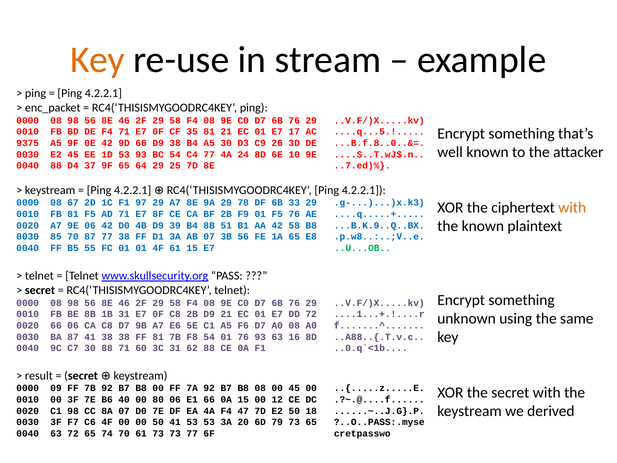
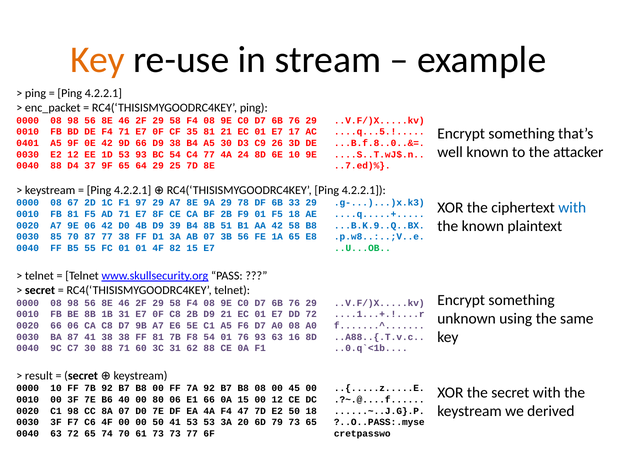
9375: 9375 -> 0401 (28, 143)
E2 45: 45 -> 12 (73, 154)
with colour: orange -> blue (572, 207)
F5 76: 76 -> 18 (294, 214)
4F 61: 61 -> 82 (175, 248)
0000 09: 09 -> 10 (56, 388)
